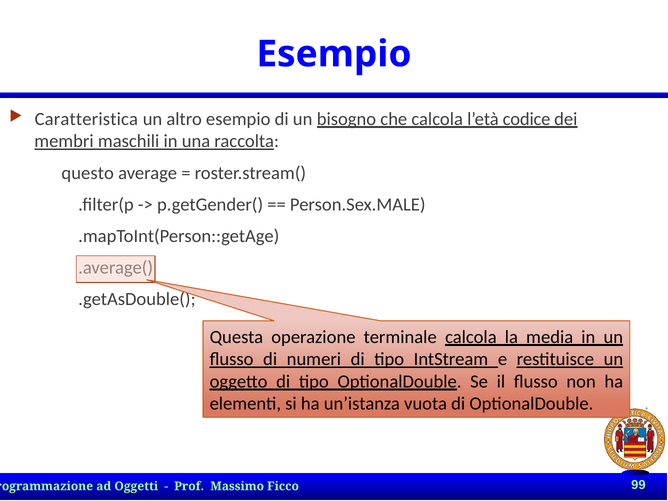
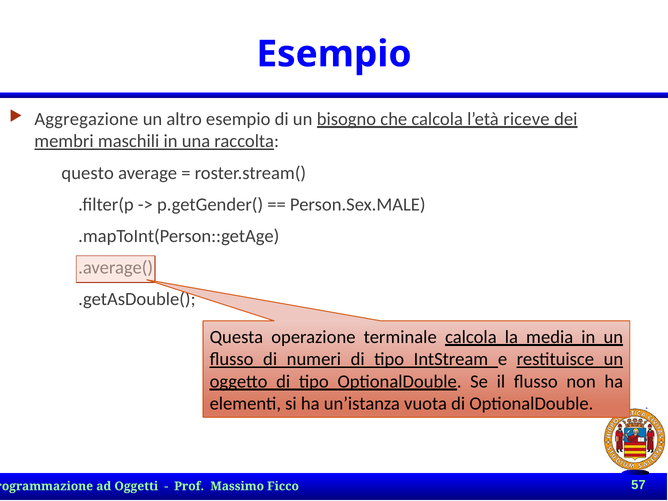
Caratteristica: Caratteristica -> Aggregazione (86, 119)
codice: codice -> riceve (526, 119)
99: 99 -> 57 (638, 485)
